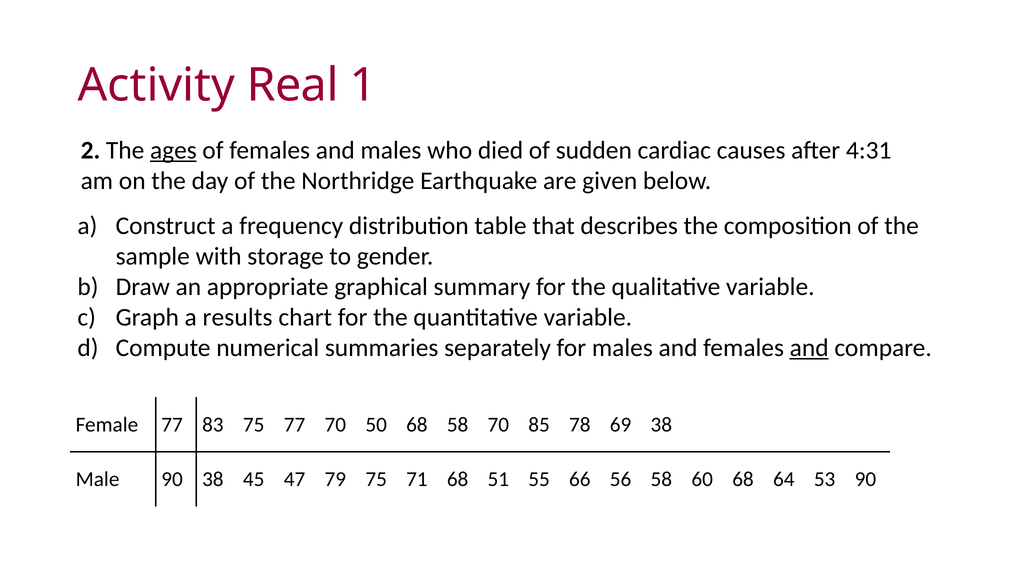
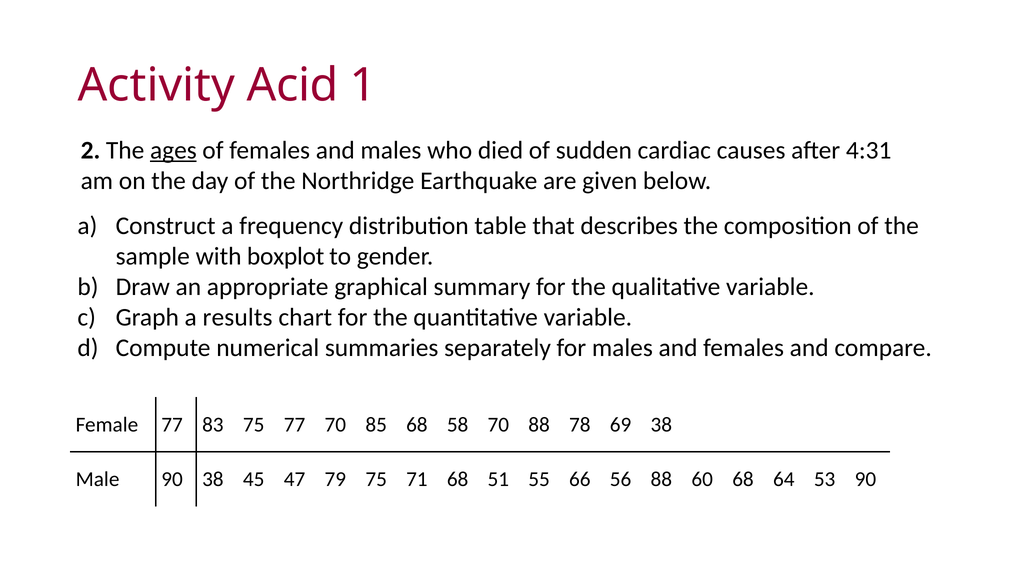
Real: Real -> Acid (293, 86)
storage: storage -> boxplot (286, 257)
and underline: present -> none (809, 348)
50: 50 -> 85 (376, 425)
70 85: 85 -> 88 (539, 425)
56 58: 58 -> 88 (661, 480)
